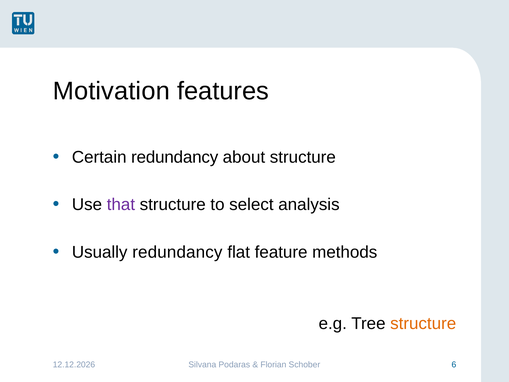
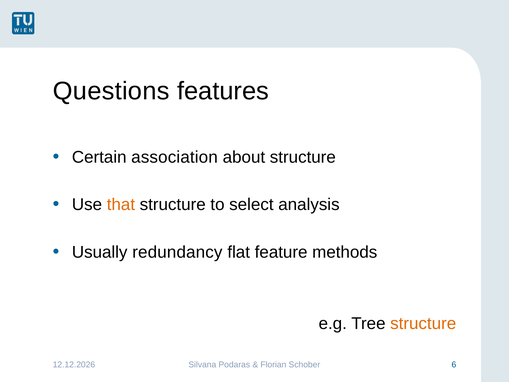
Motivation: Motivation -> Questions (111, 91)
Certain redundancy: redundancy -> association (175, 157)
that colour: purple -> orange (121, 205)
